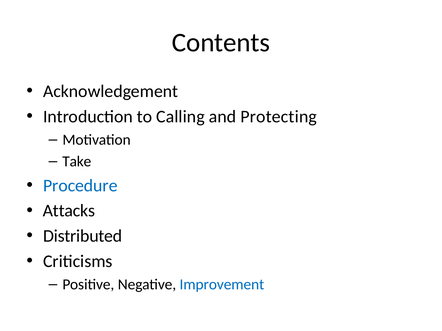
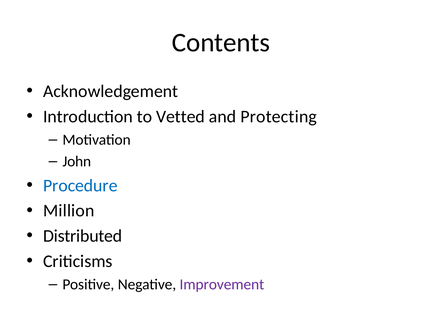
Calling: Calling -> Vetted (181, 117)
Take: Take -> John (77, 162)
Attacks: Attacks -> Million (69, 211)
Improvement colour: blue -> purple (222, 285)
